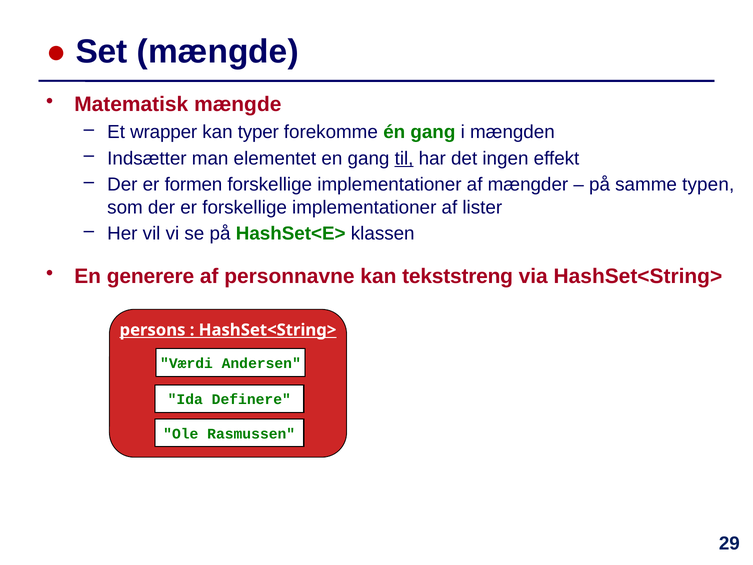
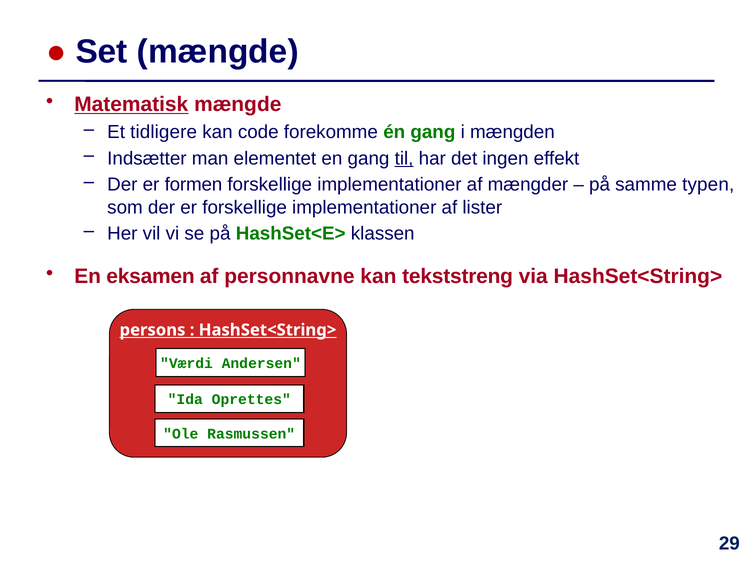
Matematisk underline: none -> present (131, 104)
wrapper: wrapper -> tidligere (164, 132)
typer: typer -> code (258, 132)
generere: generere -> eksamen (151, 276)
Definere: Definere -> Oprettes (251, 399)
